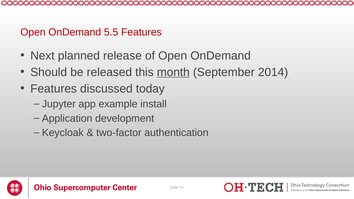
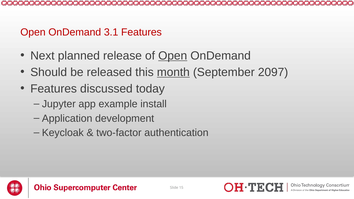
5.5: 5.5 -> 3.1 (111, 32)
Open underline: none -> present (173, 56)
2014: 2014 -> 2097 (273, 72)
